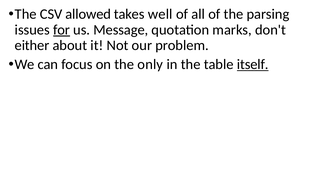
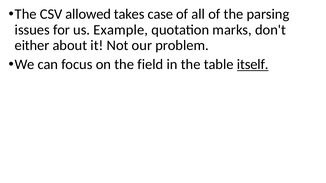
well: well -> case (160, 14)
for underline: present -> none (62, 30)
Message: Message -> Example (121, 30)
only: only -> field (150, 65)
